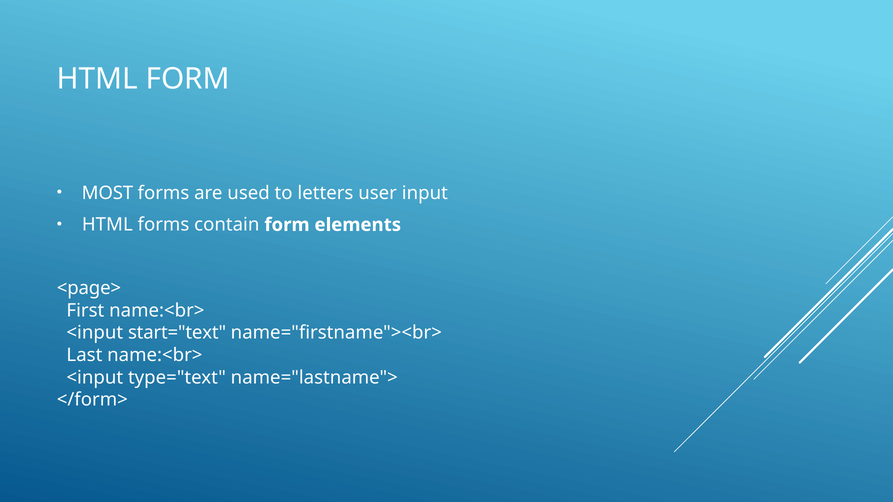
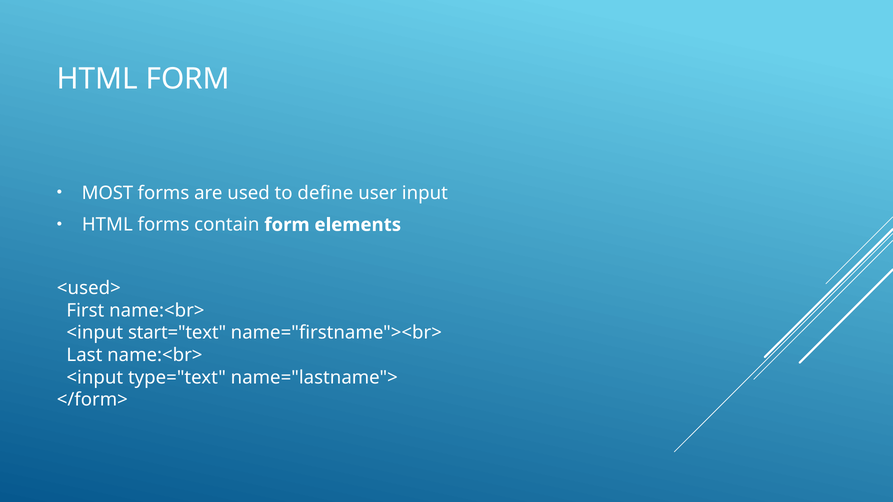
letters: letters -> define (325, 193)
<page>: <page> -> <used> (89, 288)
